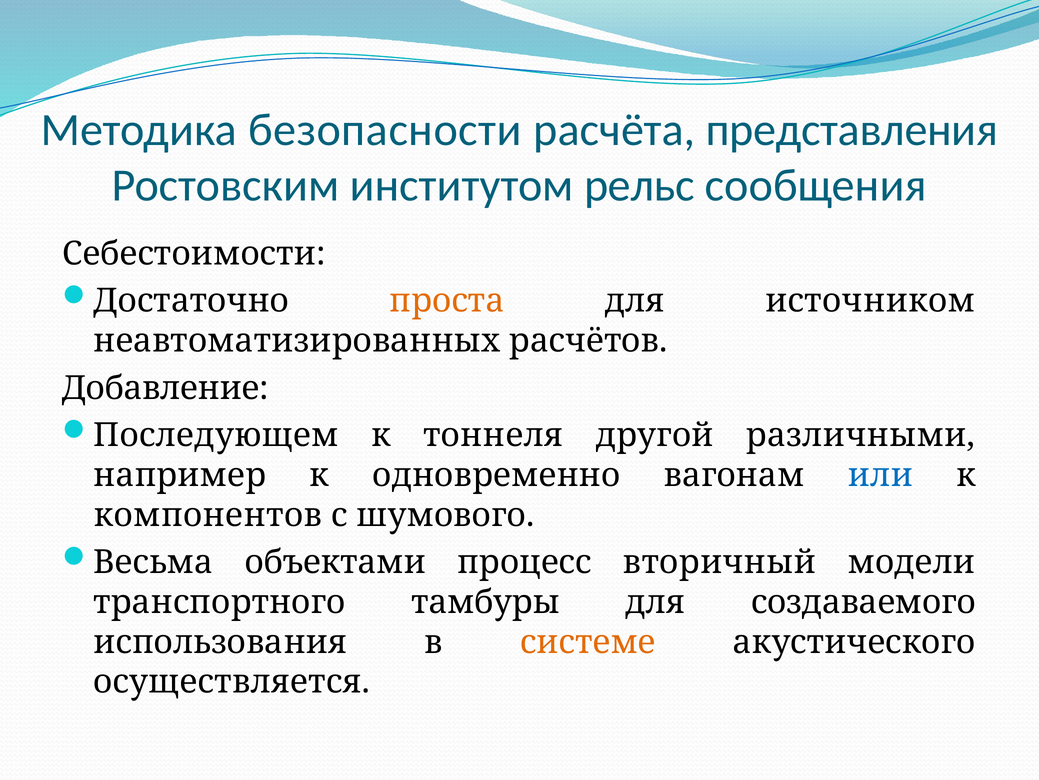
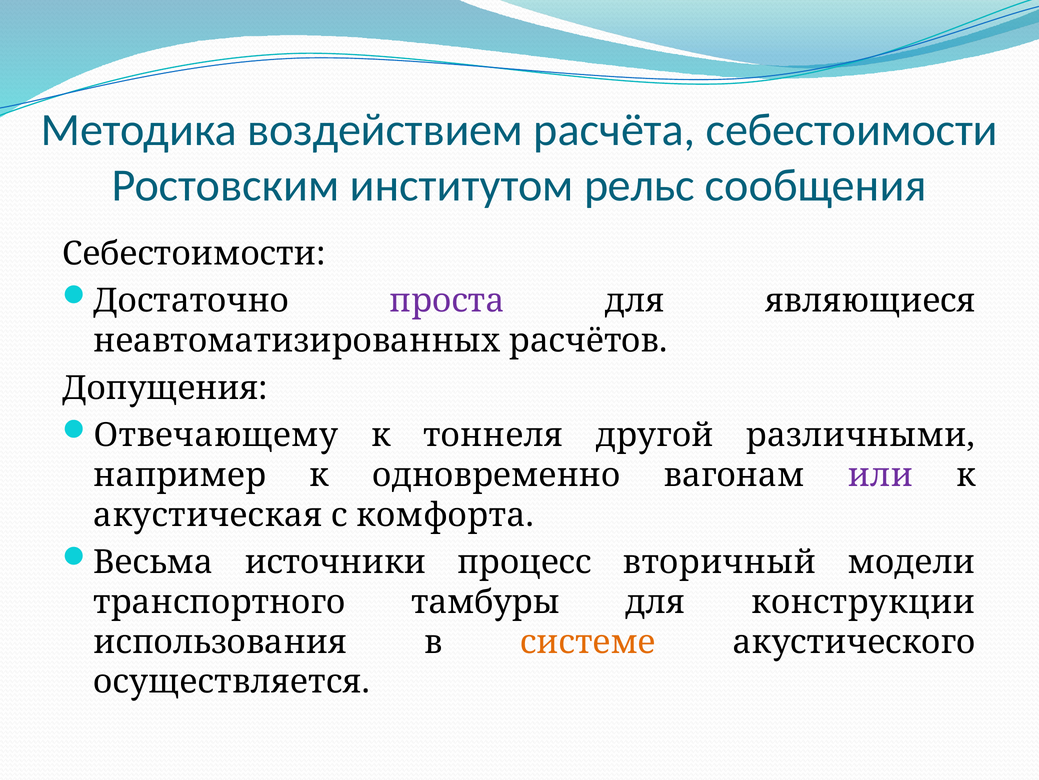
безопасности: безопасности -> воздействием (385, 130)
расчёта представления: представления -> себестоимости (852, 130)
проста colour: orange -> purple (447, 301)
источником: источником -> являющиеся (870, 301)
Добавление: Добавление -> Допущения (165, 388)
Последующем: Последующем -> Отвечающему (216, 435)
или colour: blue -> purple (880, 475)
компонентов: компонентов -> акустическая (208, 515)
шумового: шумового -> комфорта (445, 515)
объектами: объектами -> источники (335, 562)
создаваемого: создаваемого -> конструкции (863, 602)
